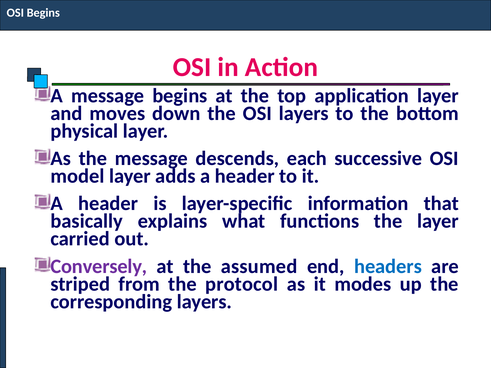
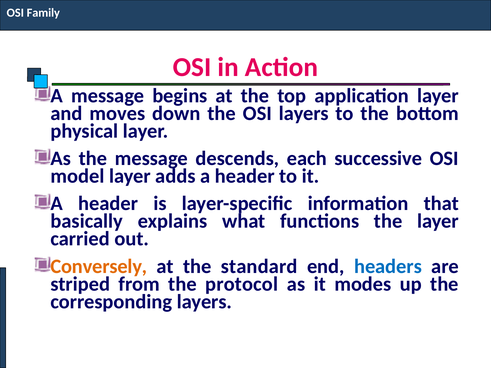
OSI Begins: Begins -> Family (43, 13)
Conversely colour: purple -> orange (99, 267)
assumed: assumed -> standard (259, 267)
